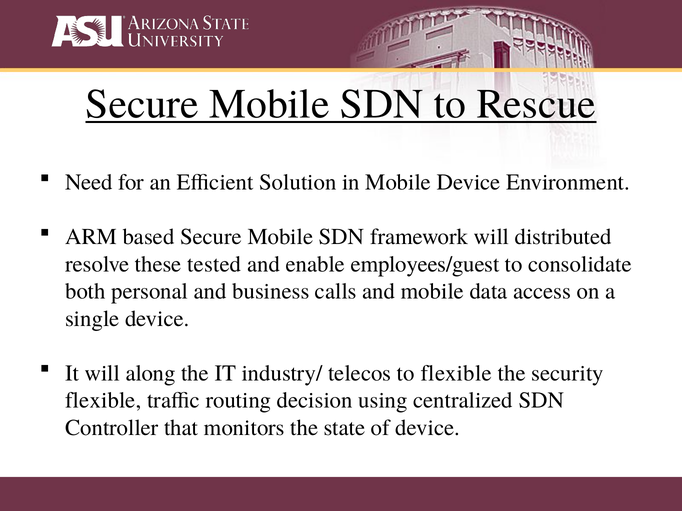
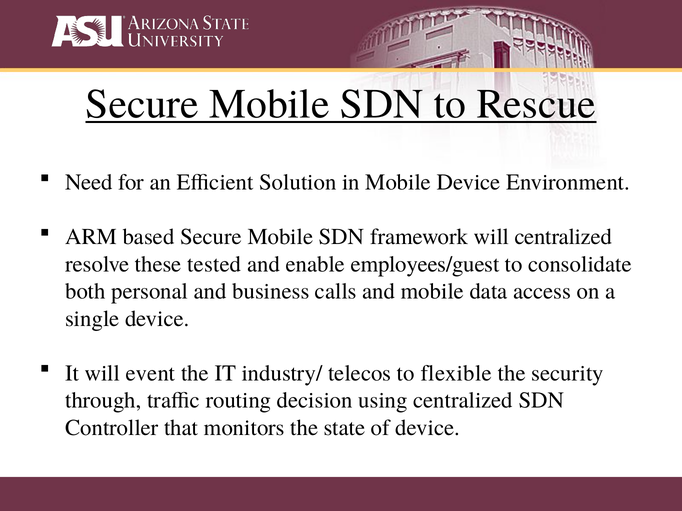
will distributed: distributed -> centralized (563, 237)
along: along -> event (151, 374)
flexible: flexible -> through (103, 401)
